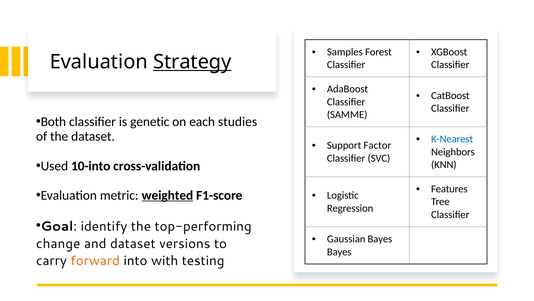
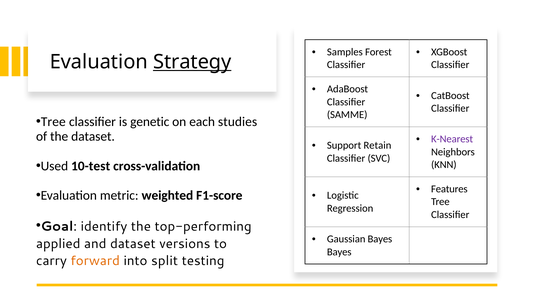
Both: Both -> Tree (53, 122)
K-Nearest colour: blue -> purple (452, 139)
Factor: Factor -> Retain (377, 145)
10-into: 10-into -> 10-test (91, 166)
weighted underline: present -> none (167, 195)
change: change -> applied (58, 243)
with: with -> split (165, 260)
